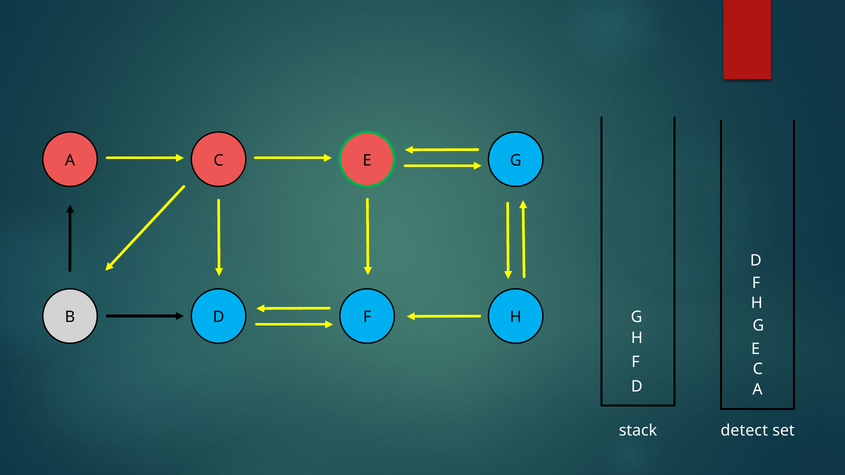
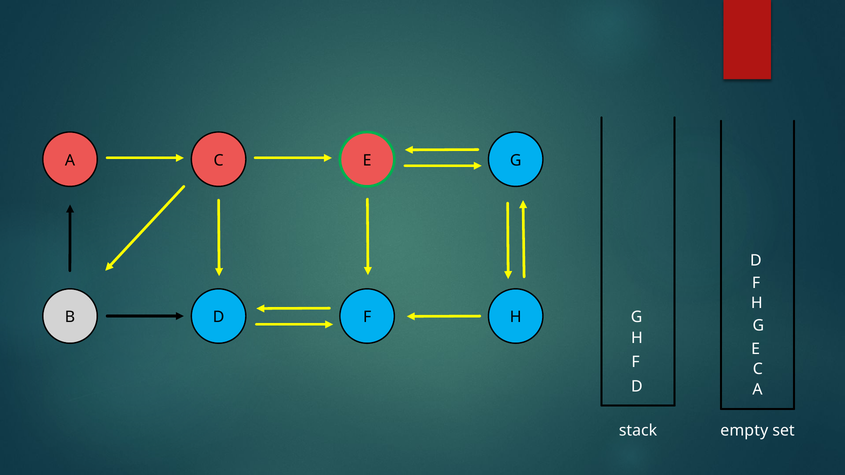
detect: detect -> empty (744, 431)
